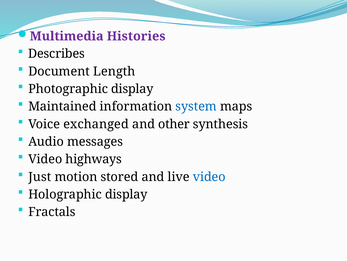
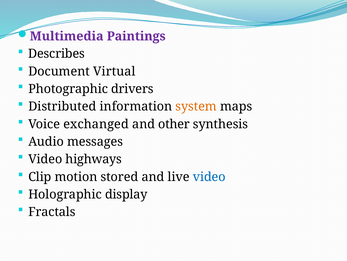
Histories: Histories -> Paintings (136, 36)
Length: Length -> Virtual (114, 71)
Photographic display: display -> drivers (132, 89)
Maintained: Maintained -> Distributed (62, 106)
system colour: blue -> orange (196, 106)
Just: Just -> Clip (40, 176)
